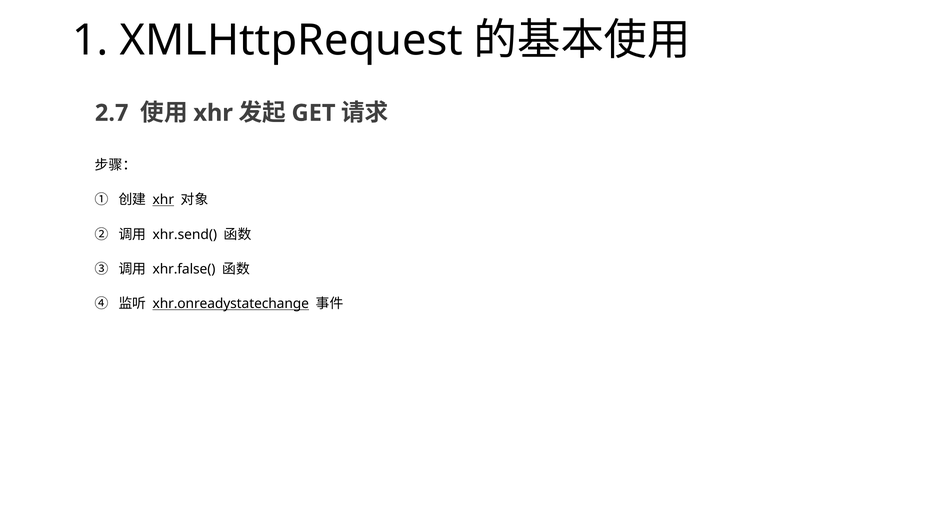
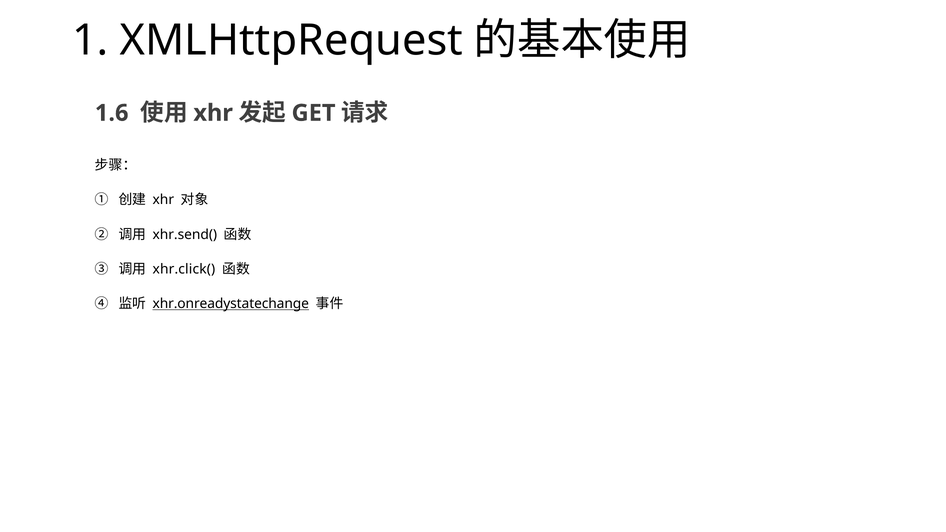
2.7: 2.7 -> 1.6 (112, 113)
xhr underline: present -> none (163, 200)
xhr.false(: xhr.false( -> xhr.click( (184, 269)
